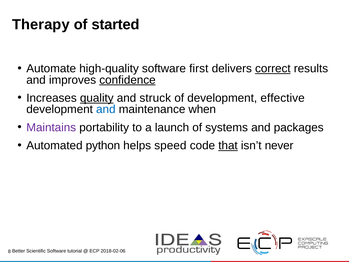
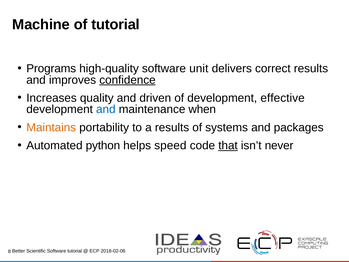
Therapy: Therapy -> Machine (41, 25)
of started: started -> tutorial (116, 25)
Automate: Automate -> Programs (51, 69)
first: first -> unit (199, 69)
correct underline: present -> none (273, 69)
quality underline: present -> none (97, 98)
struck: struck -> driven (155, 98)
Maintains colour: purple -> orange (51, 127)
a launch: launch -> results (172, 127)
